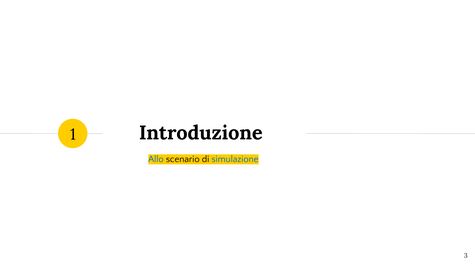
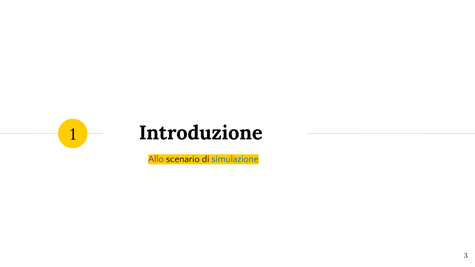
Allo colour: blue -> purple (156, 159)
